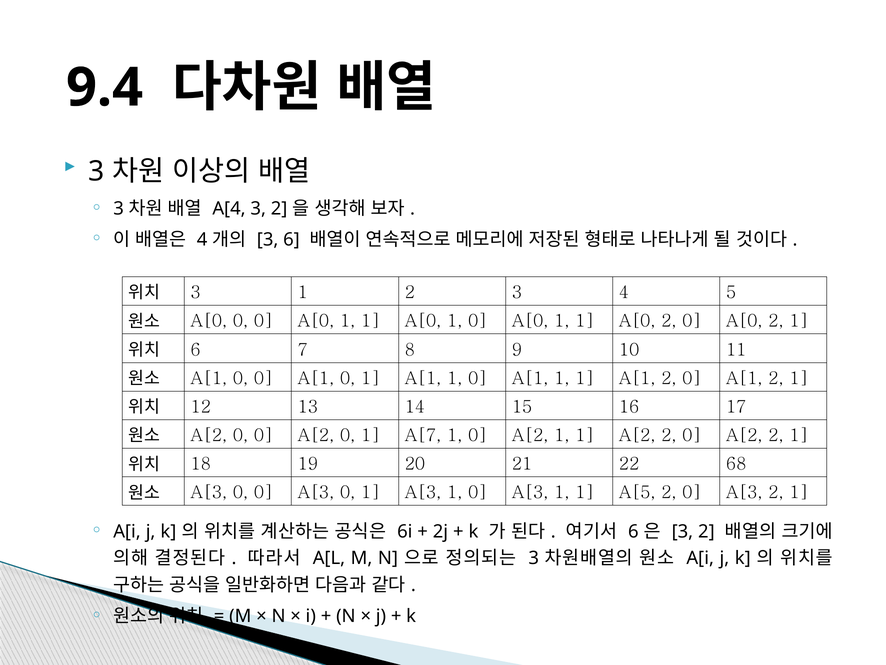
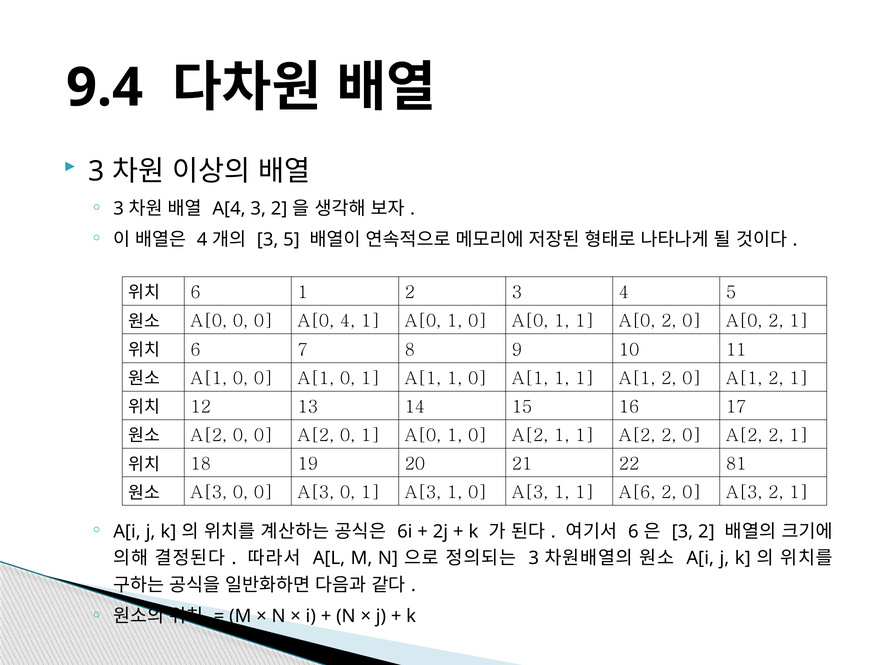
3 6: 6 -> 5 (291, 239)
3: 3 -> 6 (196, 292)
0 0 A[0 1: 1 -> 4 (348, 321)
0 1 A[7: A[7 -> A[0 (423, 435)
68: 68 -> 81 (736, 464)
A[5: A[5 -> A[6 (637, 492)
